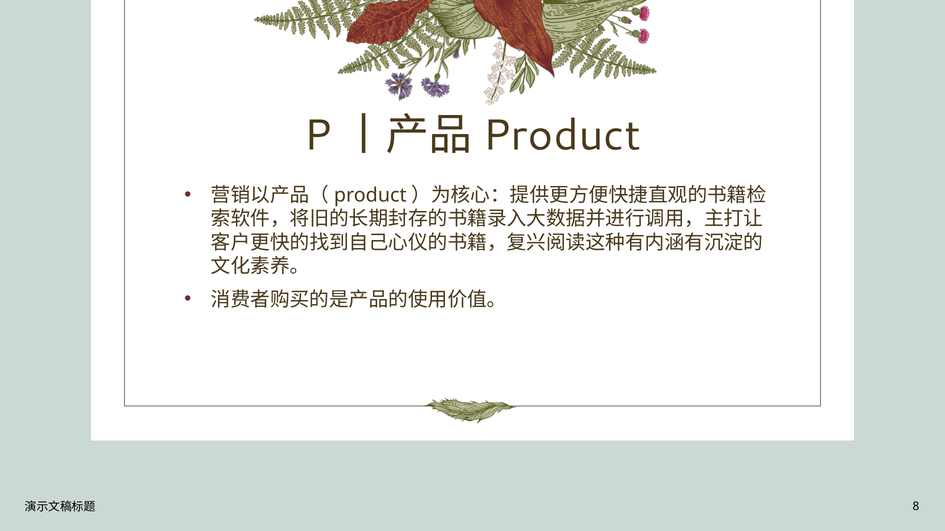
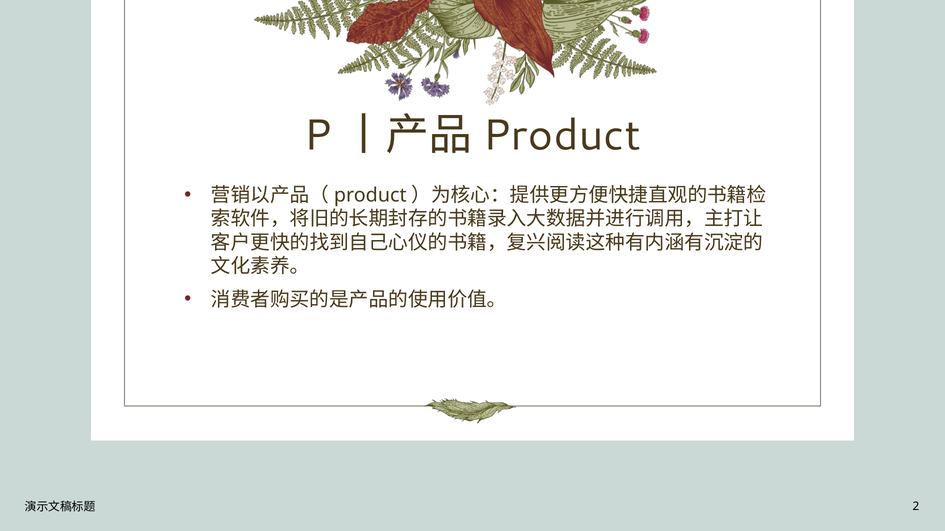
8: 8 -> 2 (916, 507)
